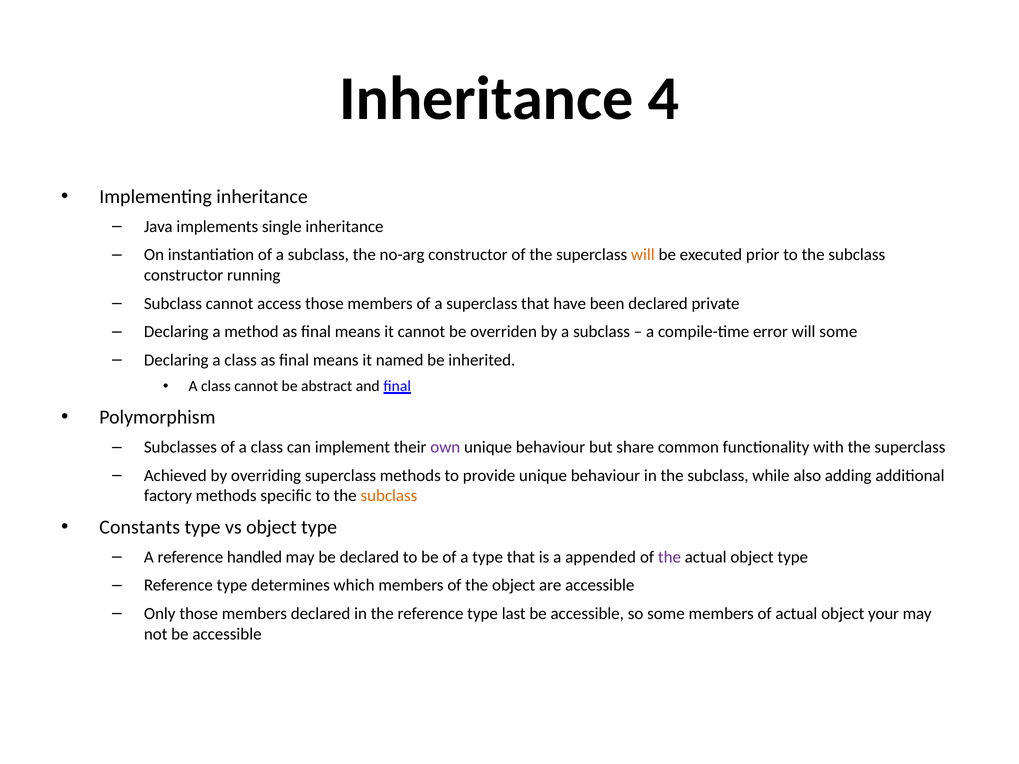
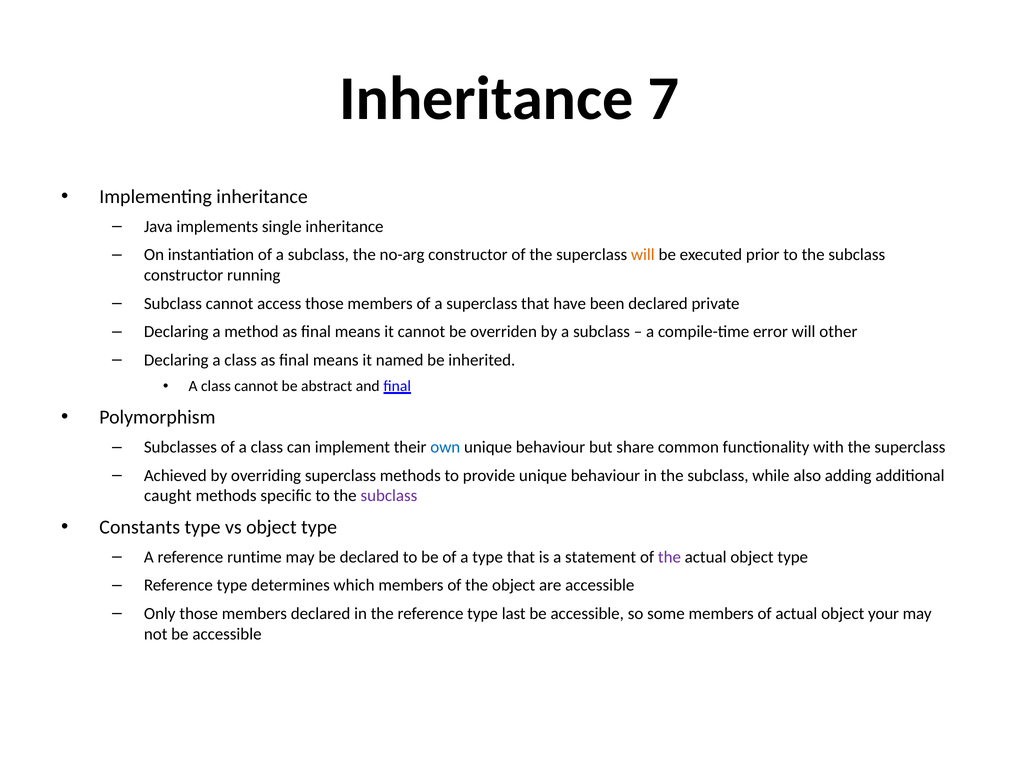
4: 4 -> 7 (663, 99)
will some: some -> other (838, 332)
own colour: purple -> blue (445, 447)
factory: factory -> caught (168, 496)
subclass colour: orange -> purple (389, 496)
handled: handled -> runtime (254, 557)
appended: appended -> statement (601, 557)
